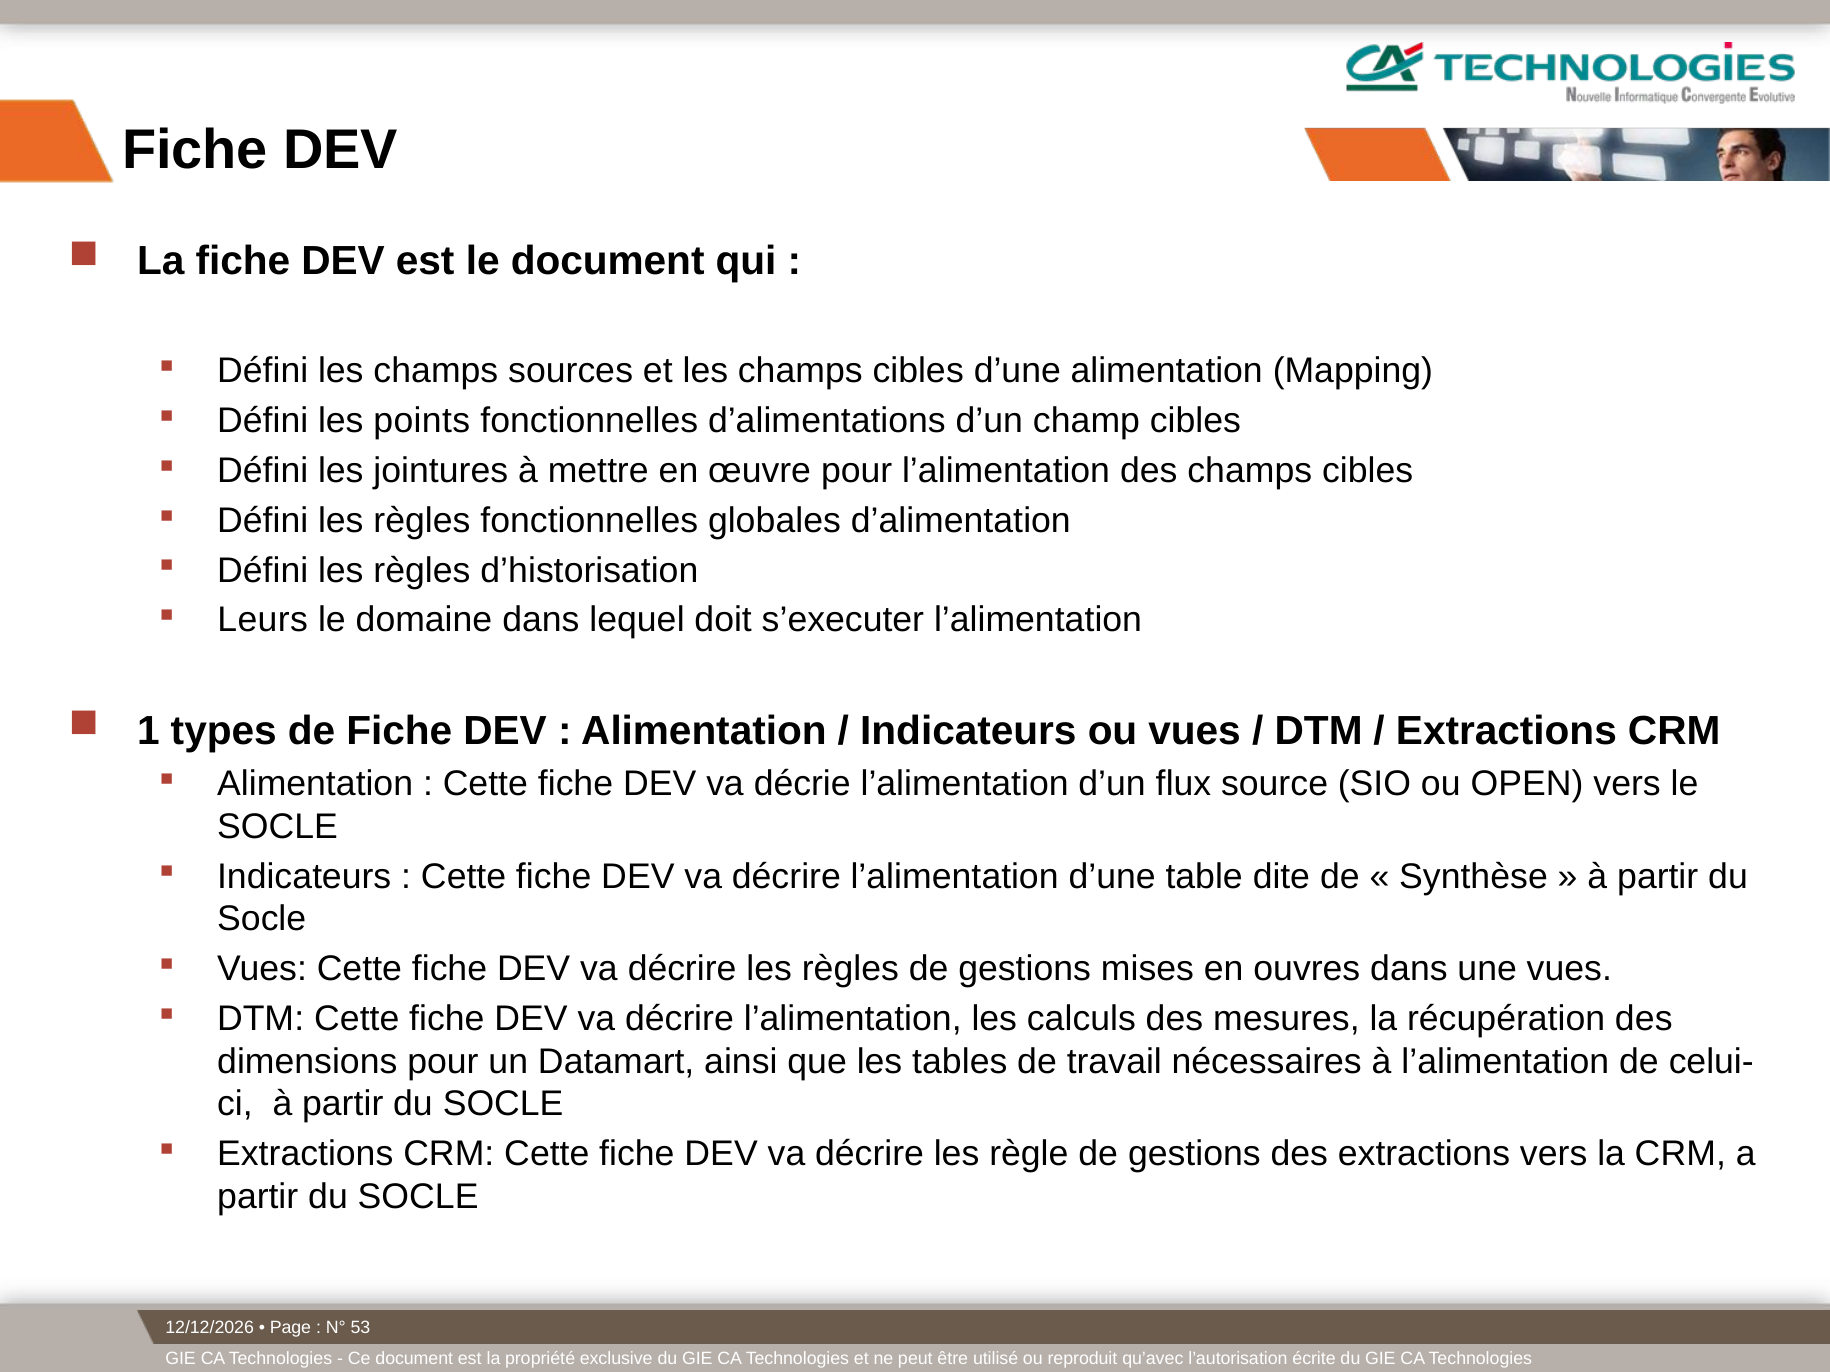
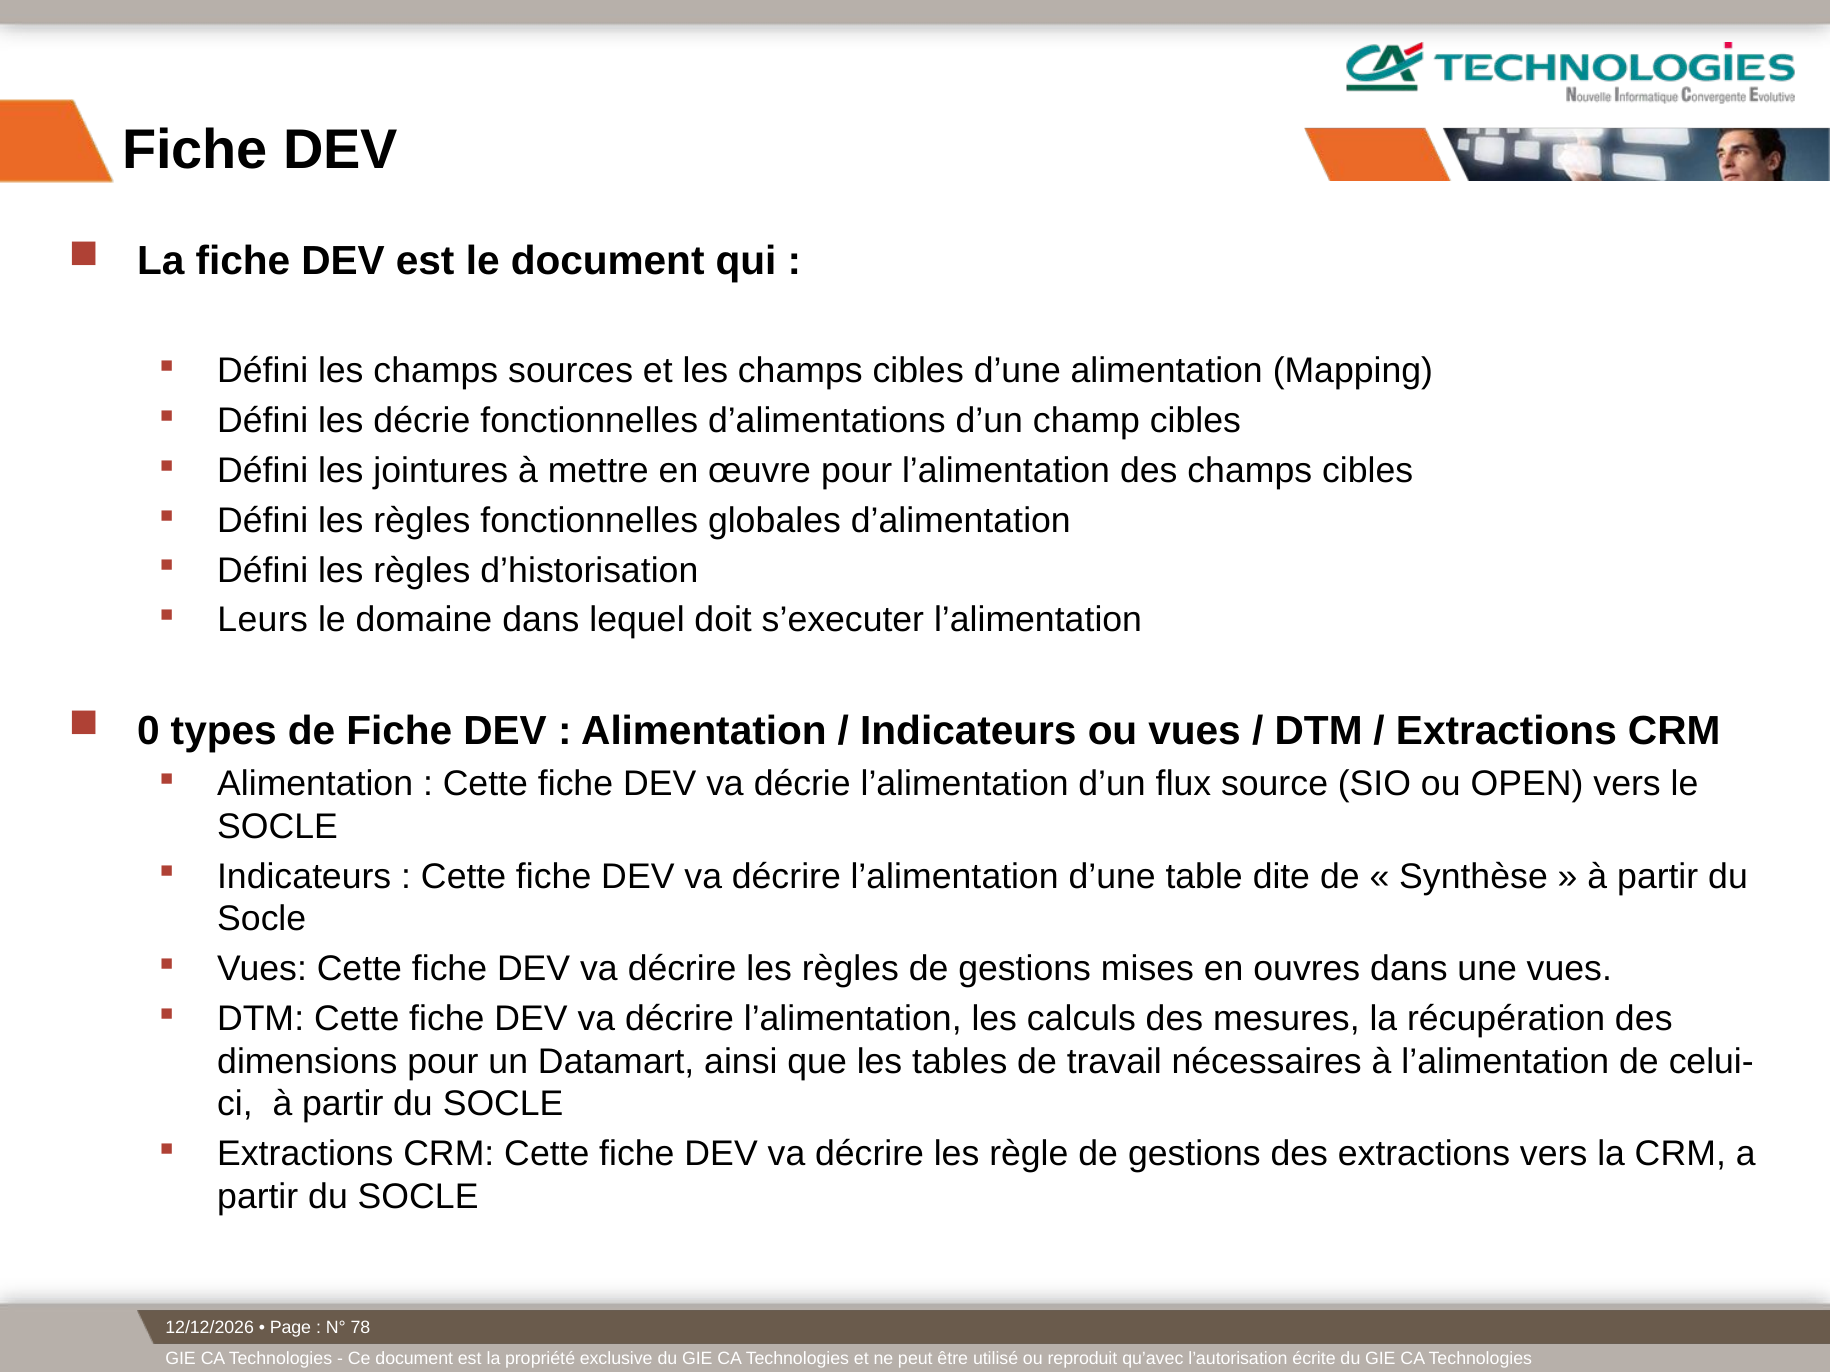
les points: points -> décrie (422, 421)
1: 1 -> 0 (148, 731)
53: 53 -> 78 (361, 1328)
